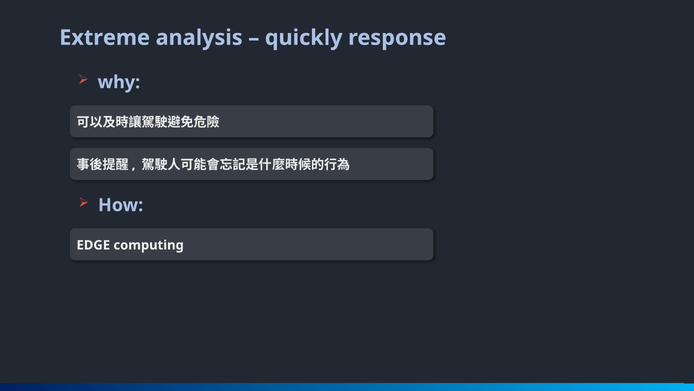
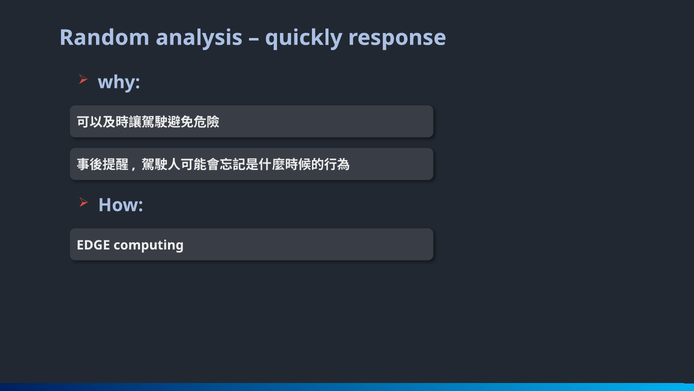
Extreme: Extreme -> Random (105, 38)
